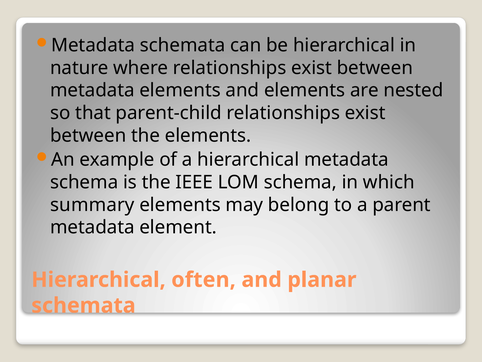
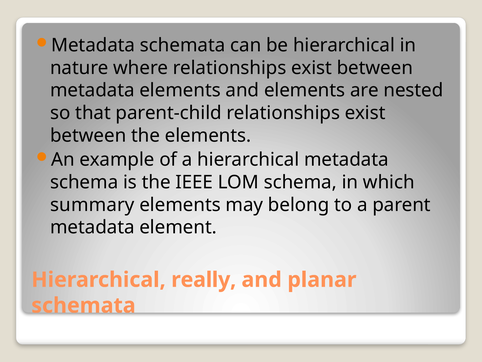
often: often -> really (204, 279)
